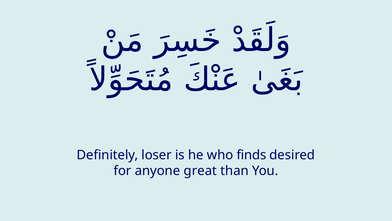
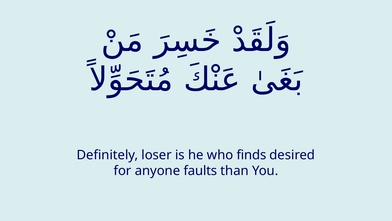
great: great -> faults (200, 170)
